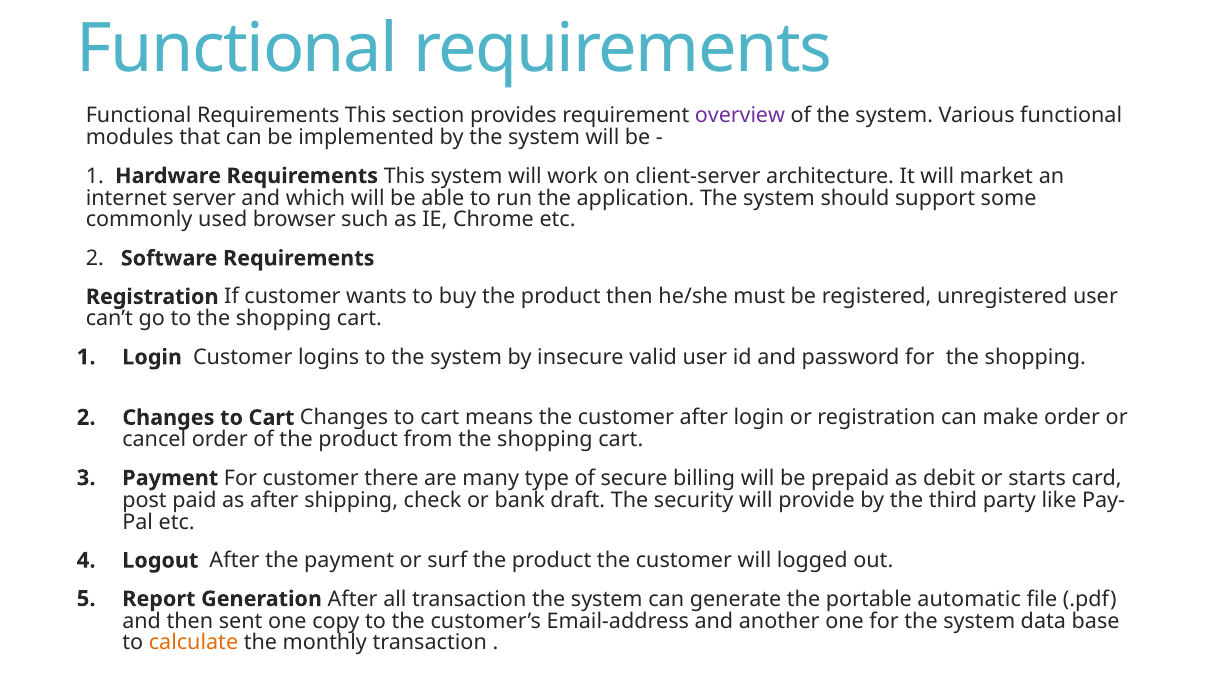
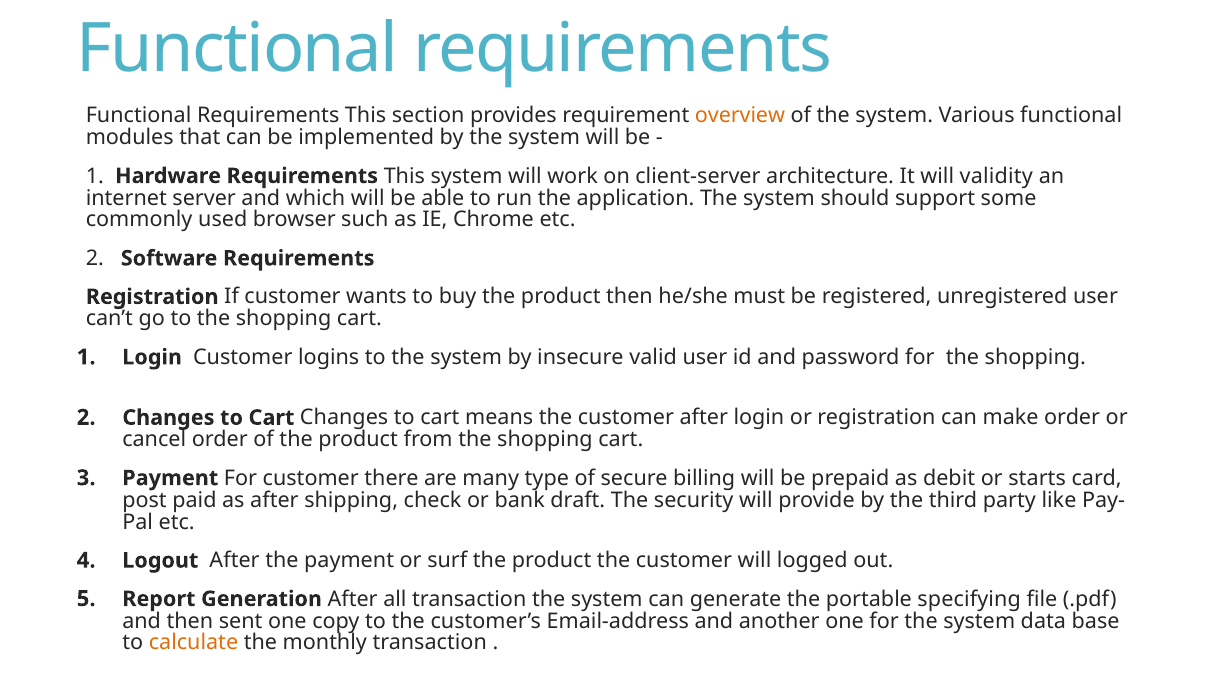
overview colour: purple -> orange (740, 116)
market: market -> validity (996, 176)
automatic: automatic -> specifying (969, 599)
